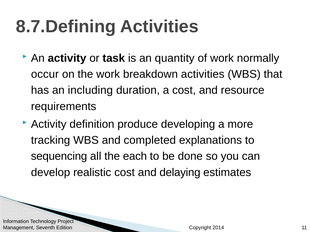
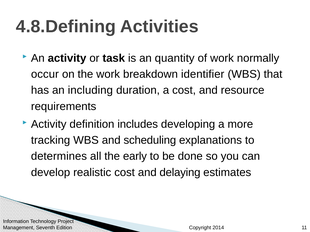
8.7.Defining: 8.7.Defining -> 4.8.Defining (66, 27)
breakdown activities: activities -> identifier (203, 74)
produce: produce -> includes (138, 124)
completed: completed -> scheduling (150, 141)
sequencing: sequencing -> determines (59, 157)
each: each -> early (135, 157)
